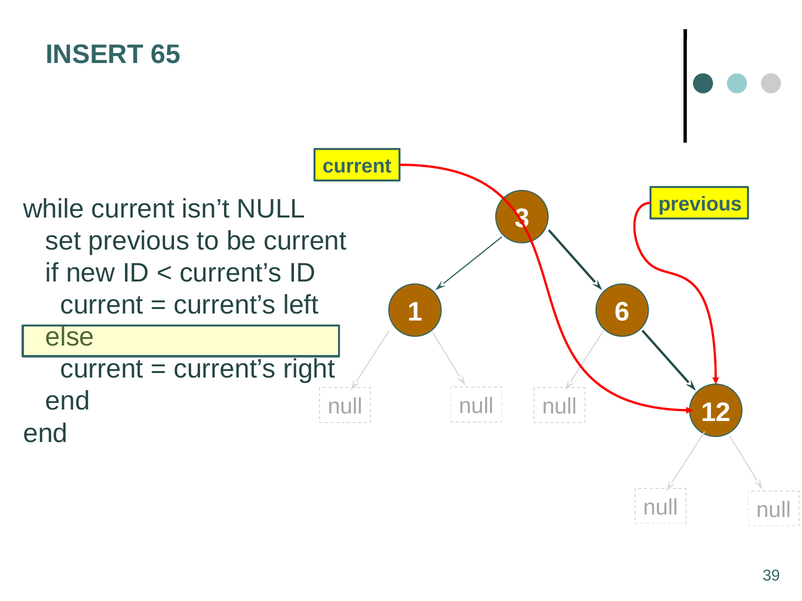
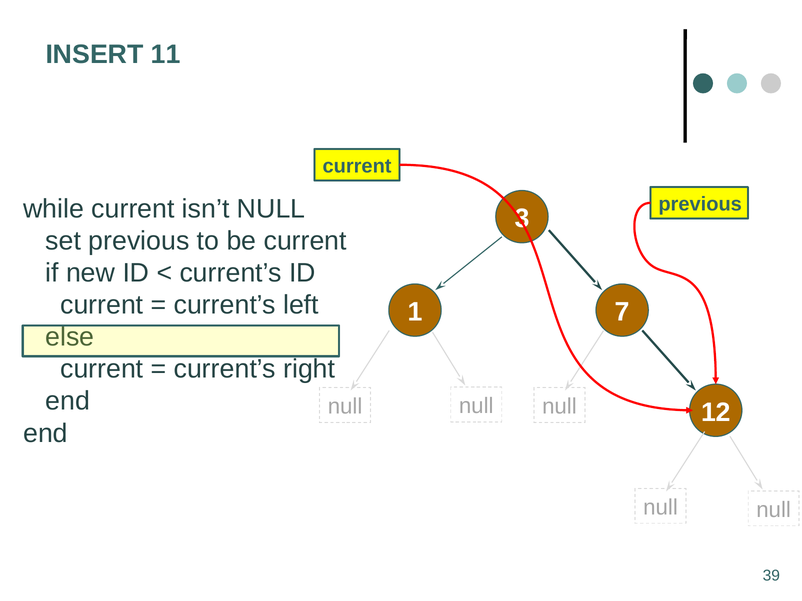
65: 65 -> 11 (166, 55)
6: 6 -> 7 (622, 312)
